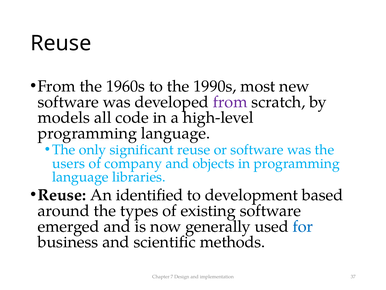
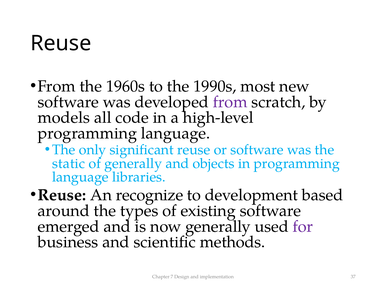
users: users -> static (69, 163)
of company: company -> generally (133, 163)
identified: identified -> recognize (150, 195)
for colour: blue -> purple (303, 226)
